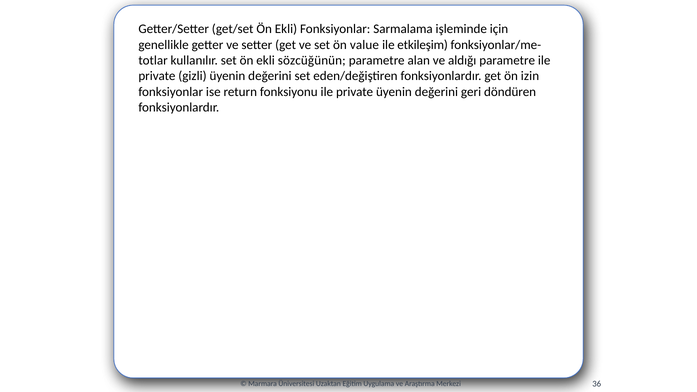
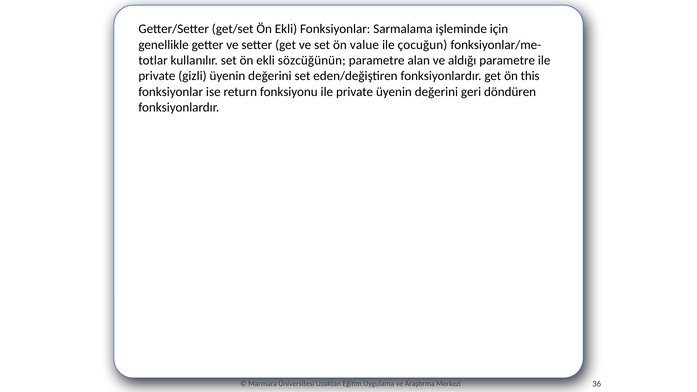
etkileşim: etkileşim -> çocuğun (422, 45)
izin: izin -> this (530, 76)
